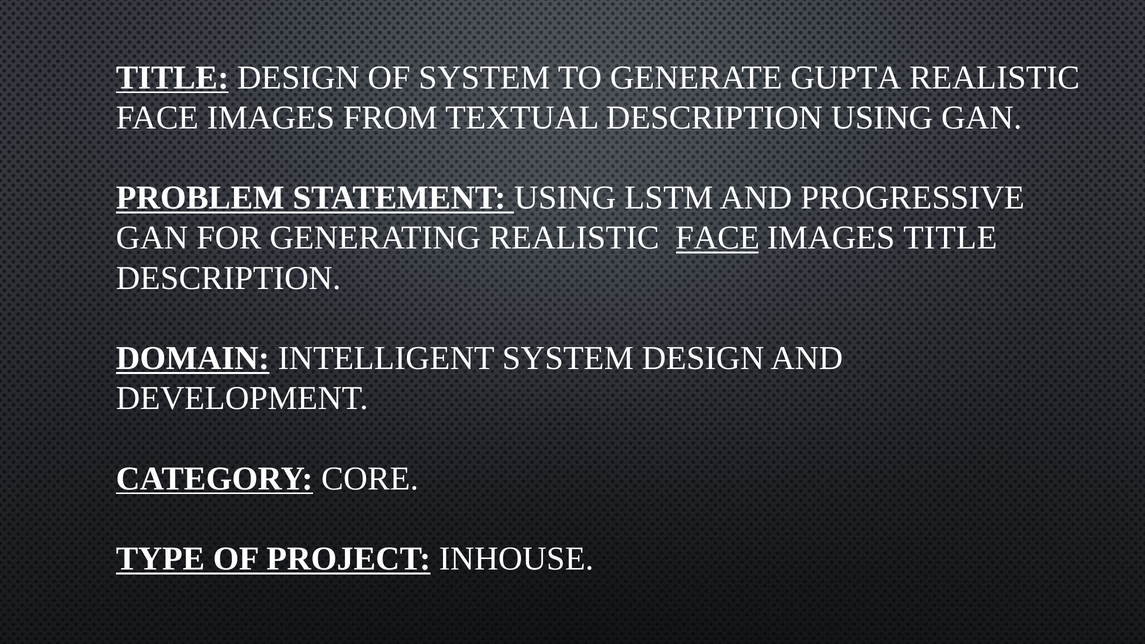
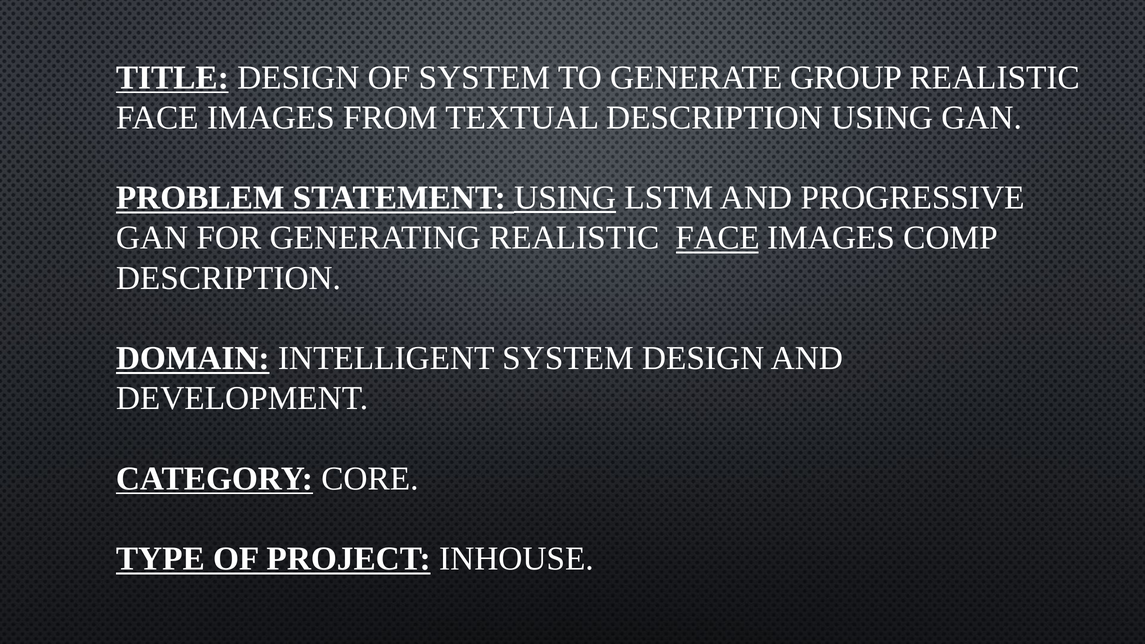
GUPTA: GUPTA -> GROUP (846, 78)
USING underline: none -> present (565, 198)
IMAGES TITLE: TITLE -> COMP (950, 238)
